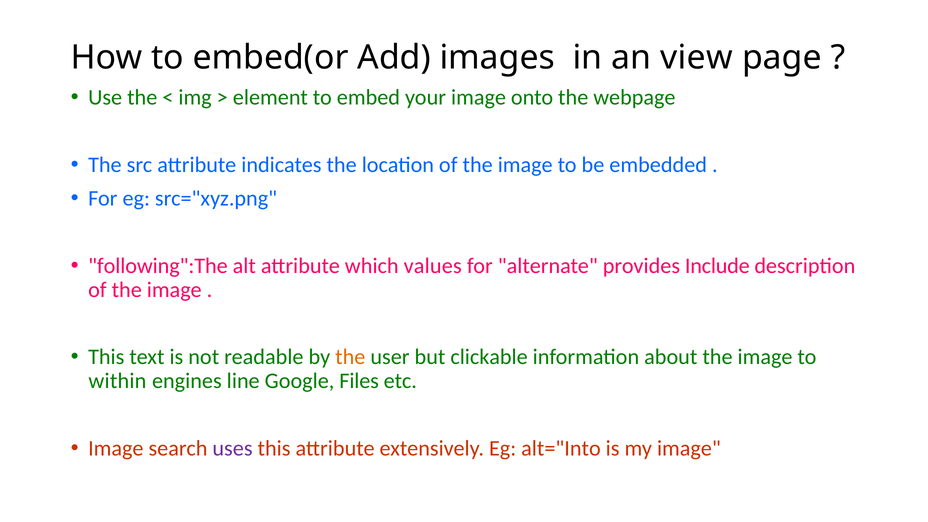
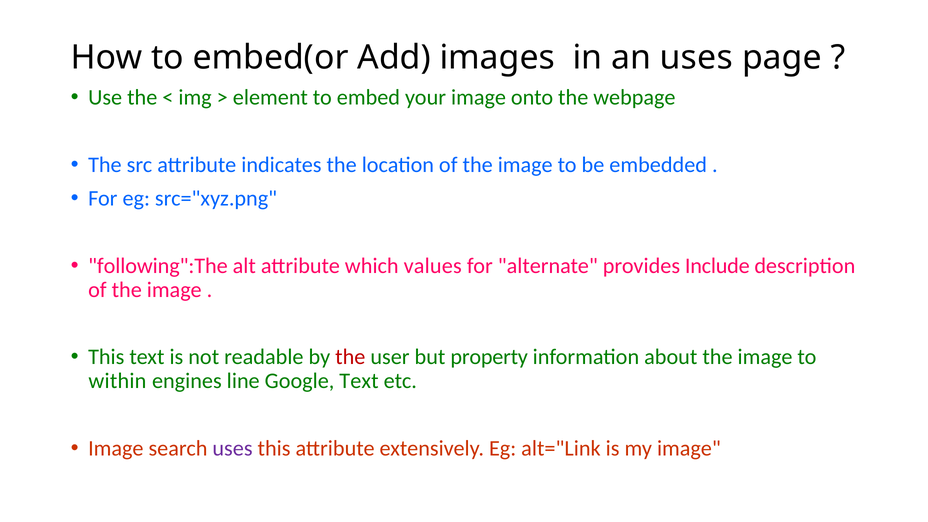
an view: view -> uses (696, 58)
the colour: orange -> red (350, 357)
clickable: clickable -> property (489, 357)
Google Files: Files -> Text (359, 381)
alt="Into: alt="Into -> alt="Link (561, 448)
